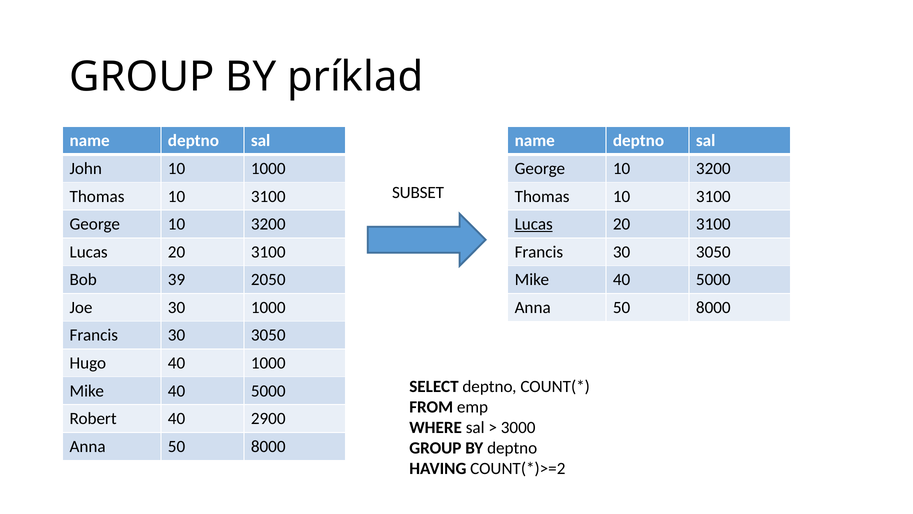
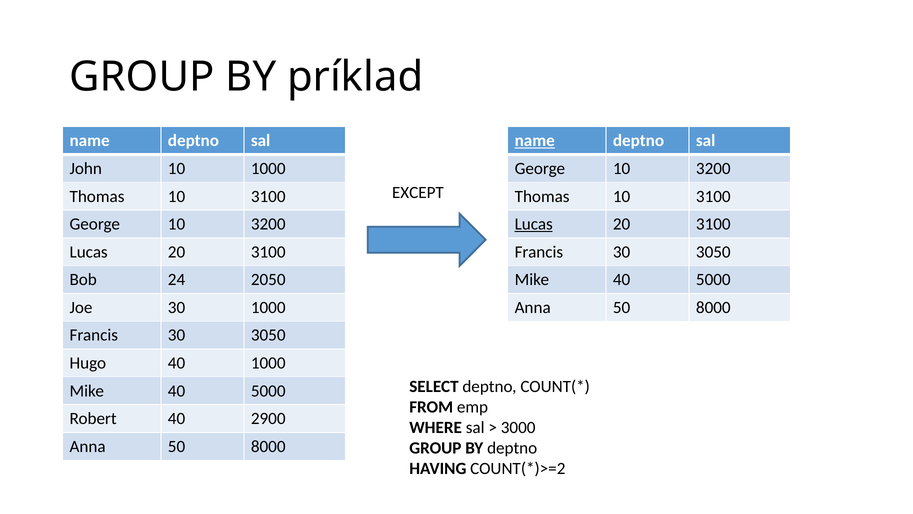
name underline: none -> present (535, 141)
SUBSET: SUBSET -> EXCEPT (418, 192)
39: 39 -> 24 (177, 280)
